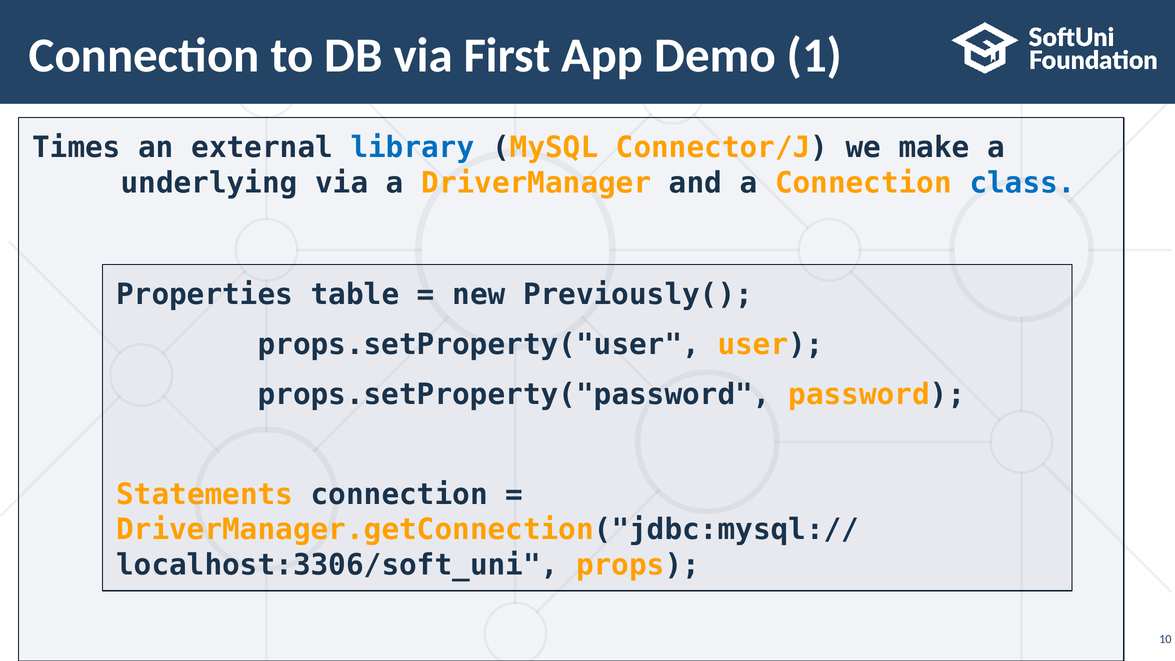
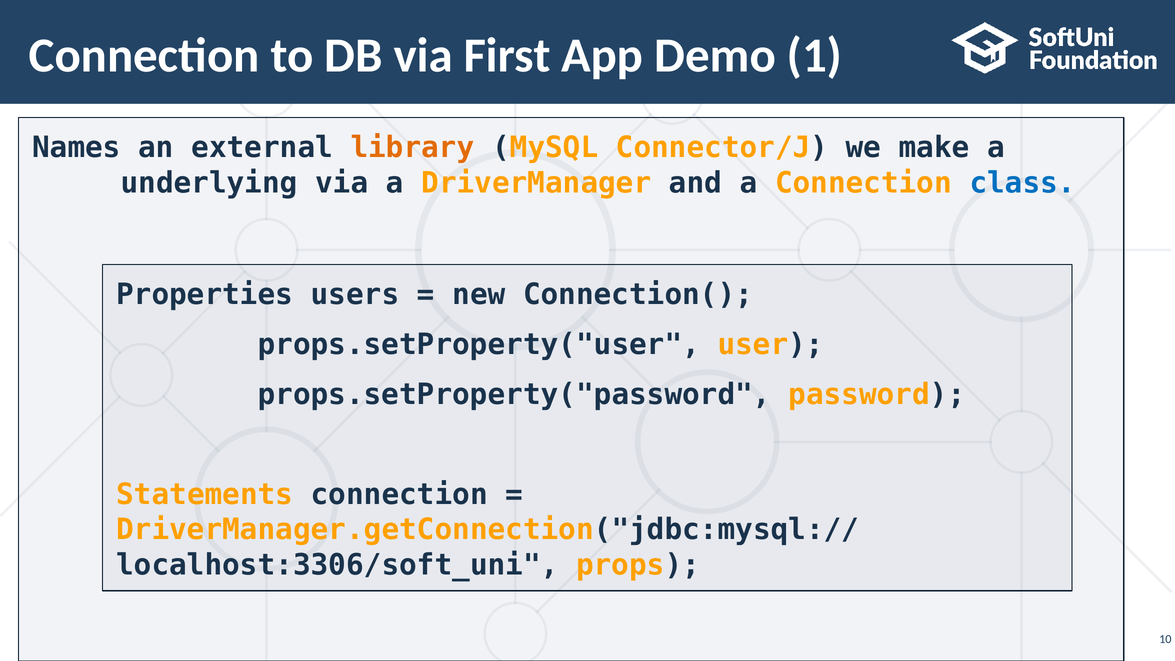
Times: Times -> Names (76, 148)
library colour: blue -> orange (412, 148)
table: table -> users (355, 295)
Previously(: Previously( -> Connection( (638, 295)
